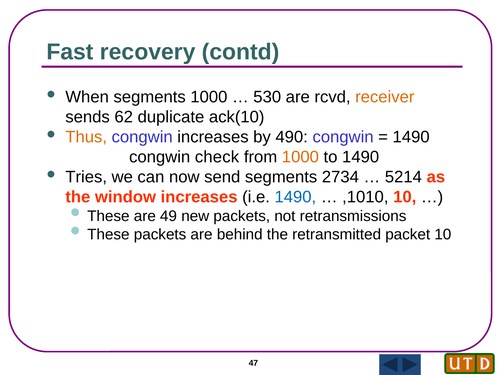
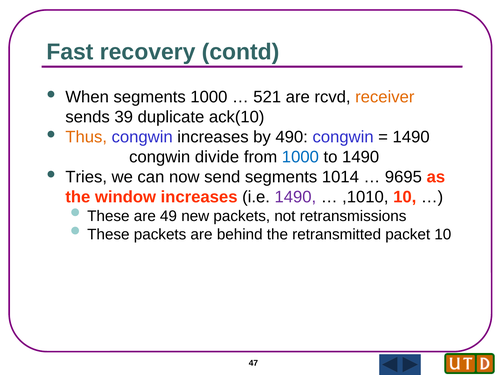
530: 530 -> 521 (267, 97)
62: 62 -> 39 (124, 117)
check: check -> divide (217, 157)
1000 colour: orange -> blue (300, 157)
2734: 2734 -> 1014 (340, 177)
5214: 5214 -> 9695 (403, 177)
1490 colour: blue -> purple (295, 197)
